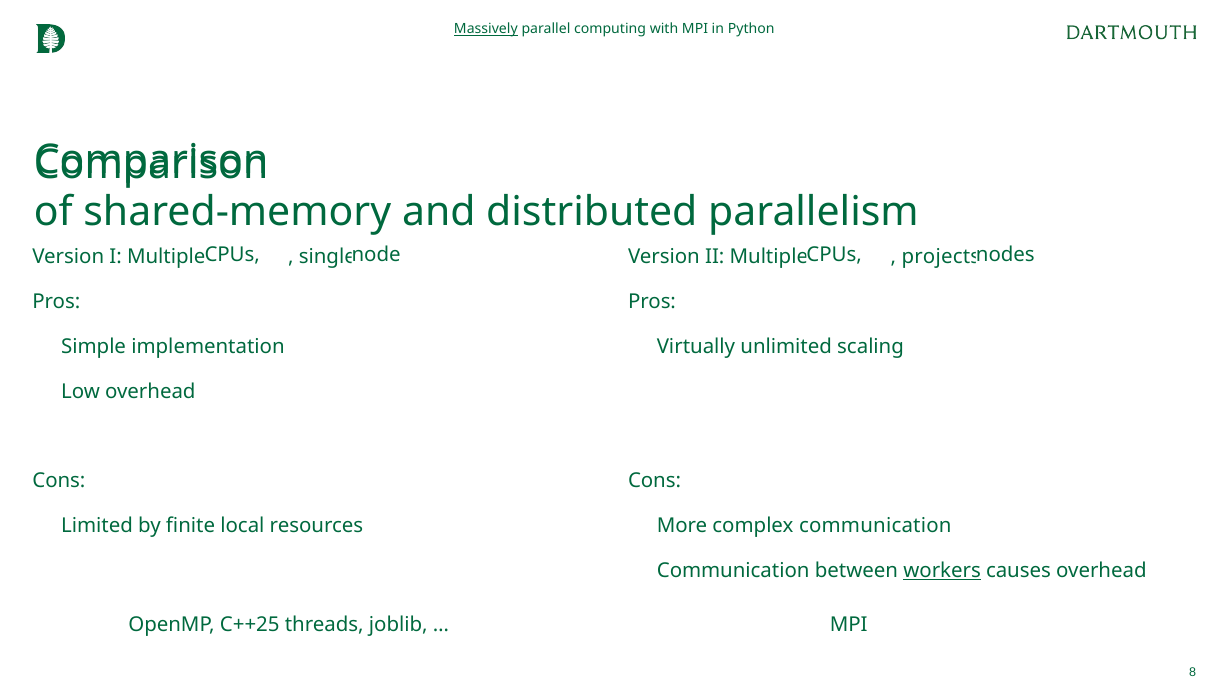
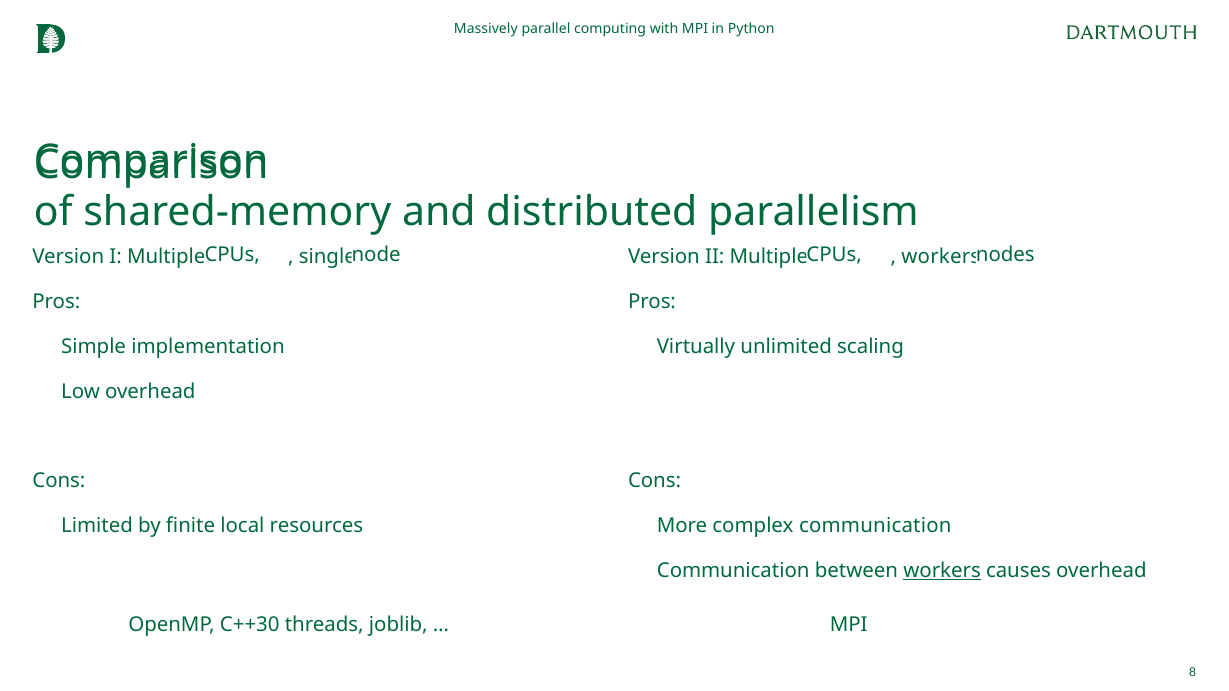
Massively underline: present -> none (486, 29)
projects: projects -> workers (941, 257)
C++25: C++25 -> C++30 (250, 625)
